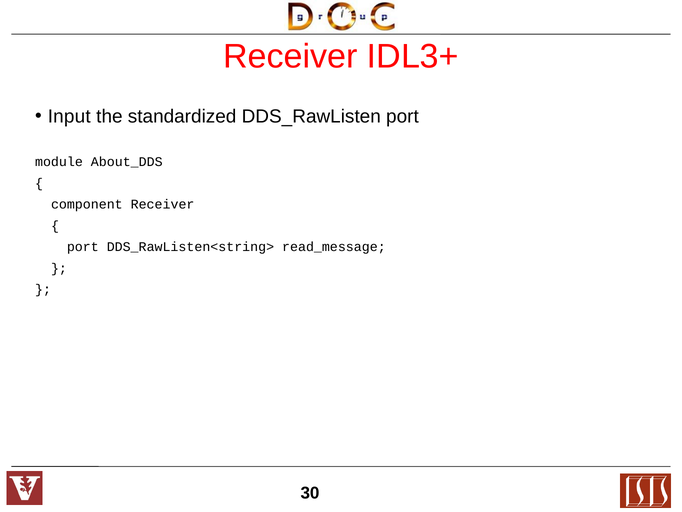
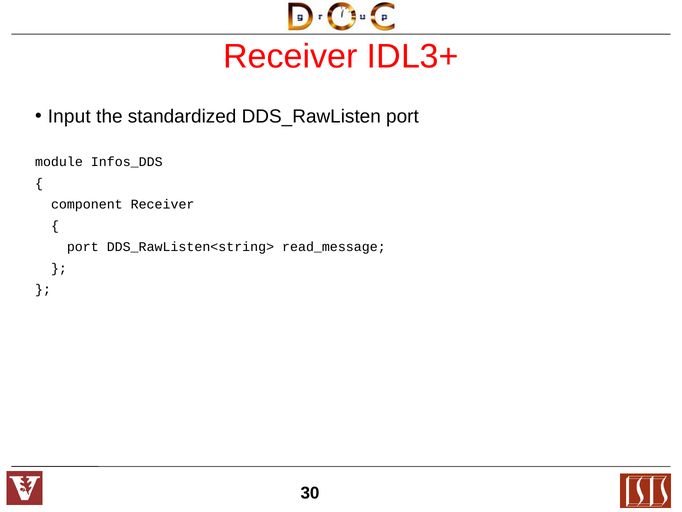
About_DDS: About_DDS -> Infos_DDS (127, 162)
